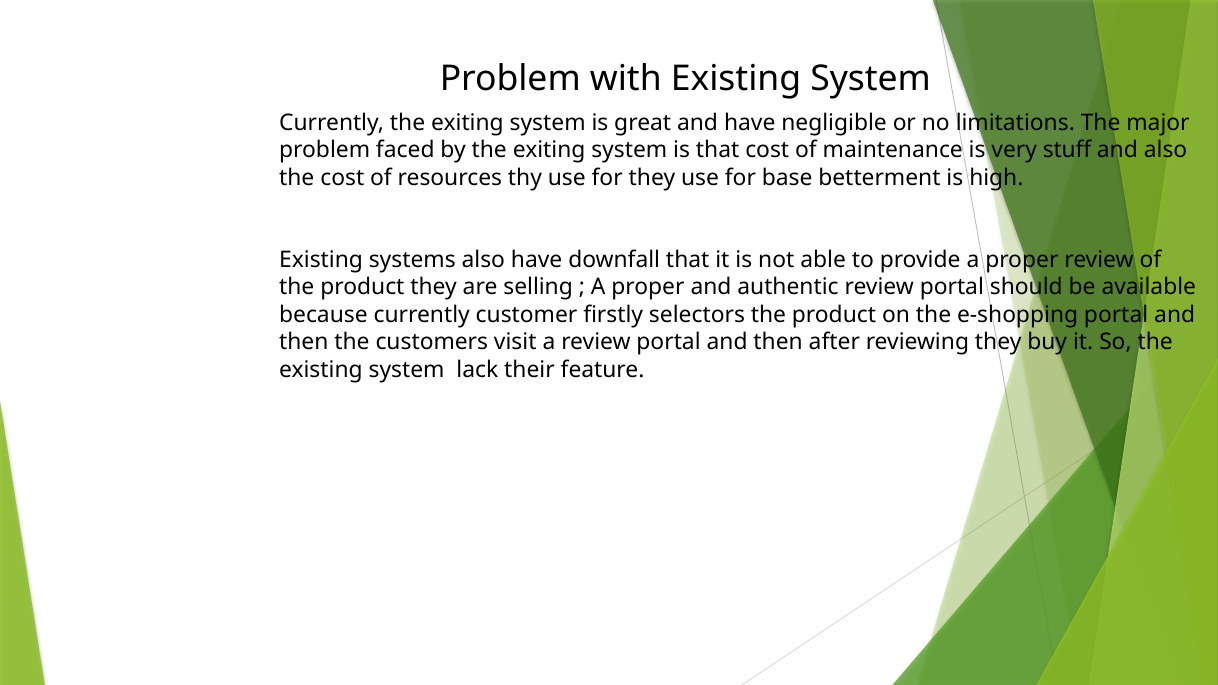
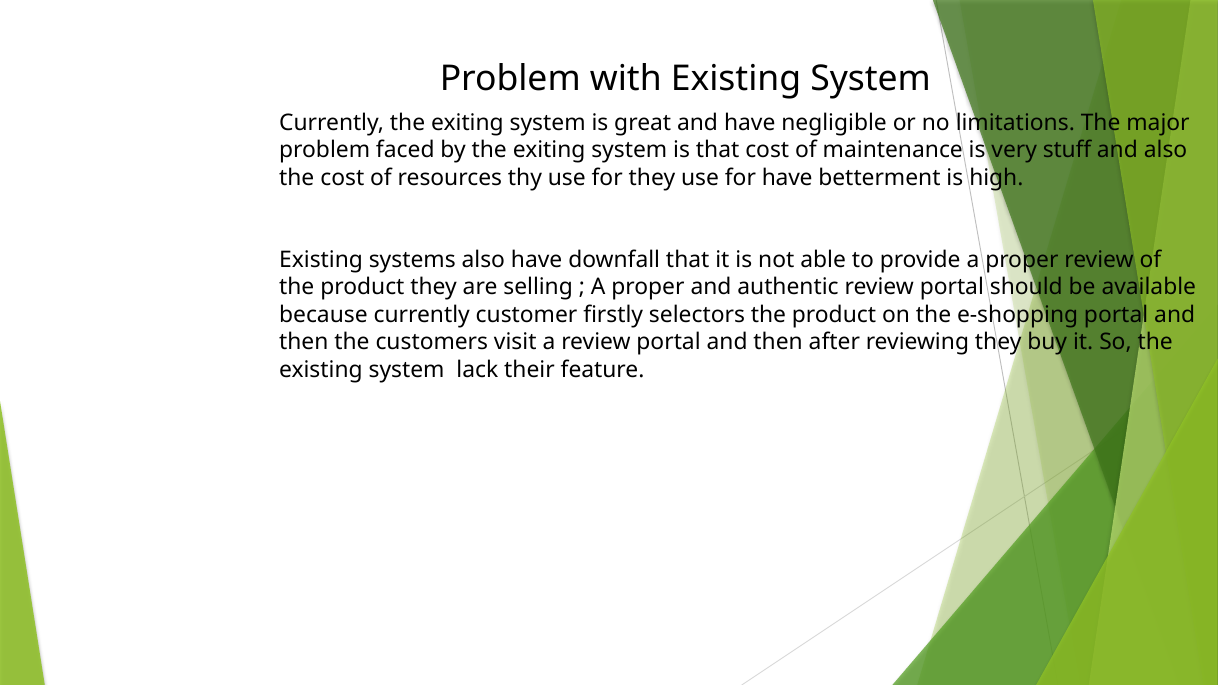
for base: base -> have (787, 178)
